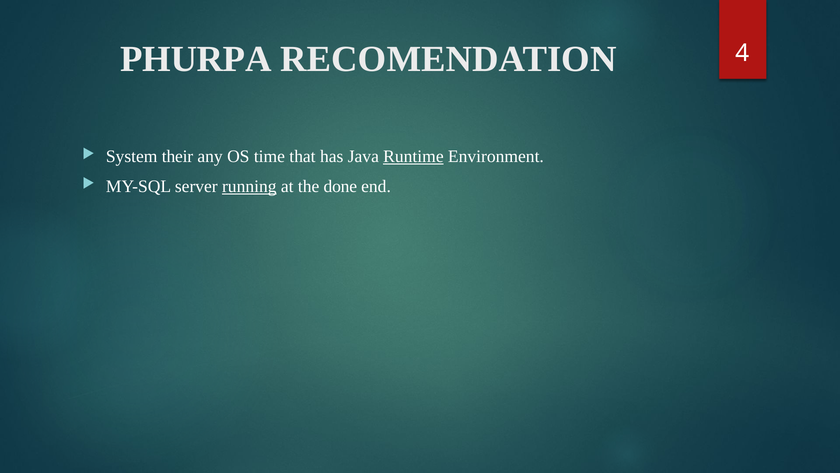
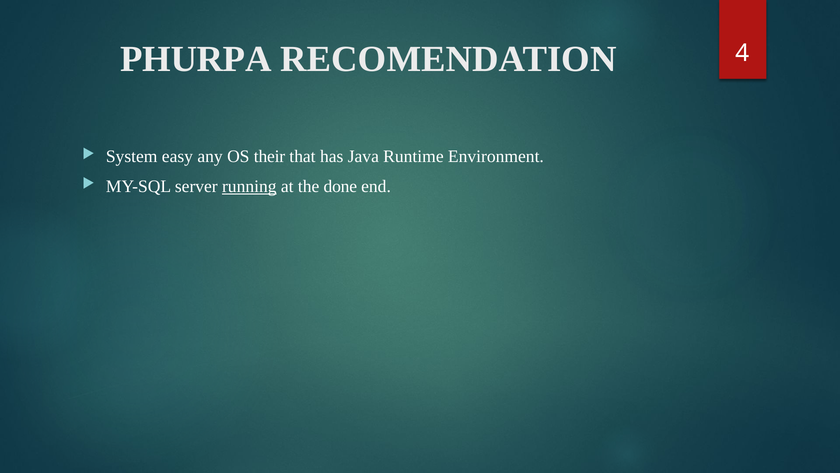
their: their -> easy (177, 156)
time: time -> their (270, 156)
Runtime underline: present -> none (413, 156)
